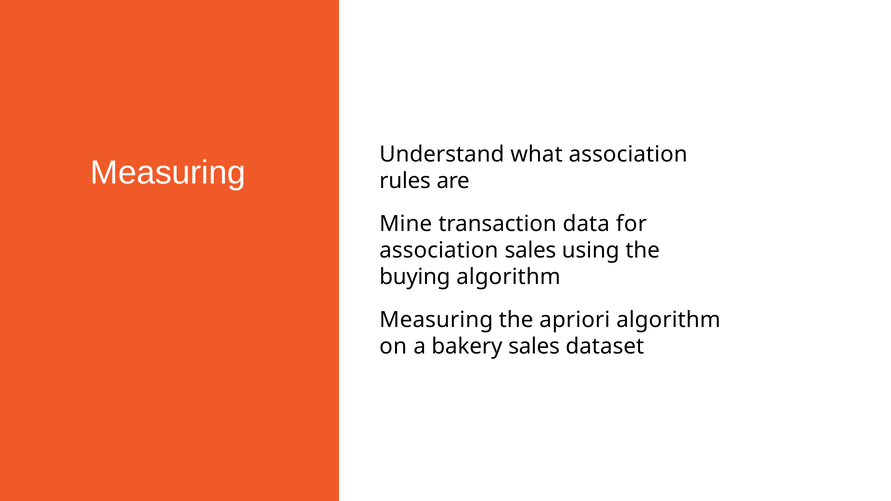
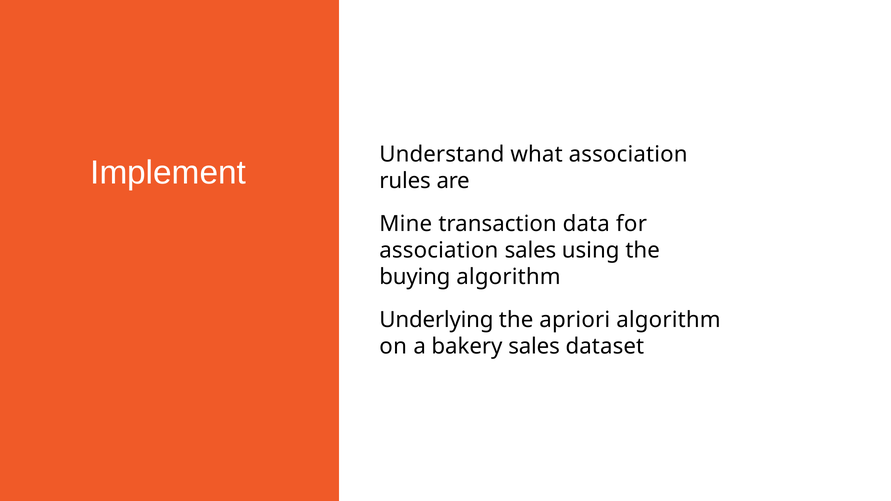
Measuring: Measuring -> Implement (168, 173)
Measuring: Measuring -> Underlying (436, 320)
